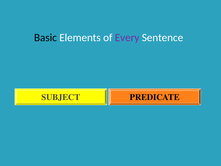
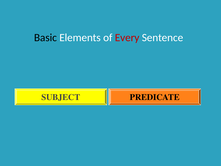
Every colour: purple -> red (127, 38)
